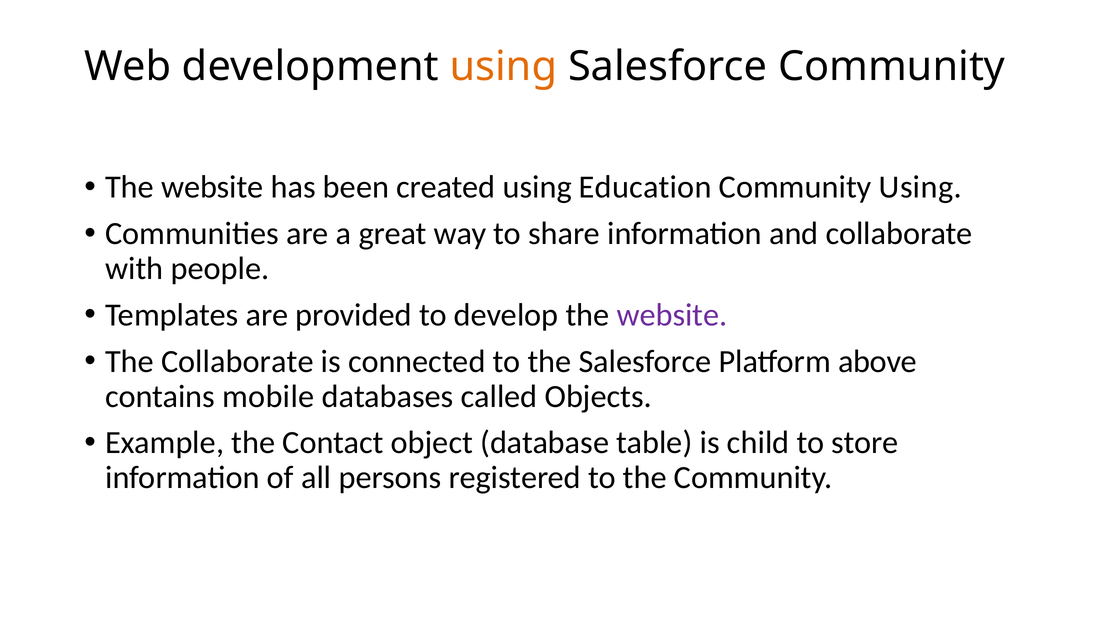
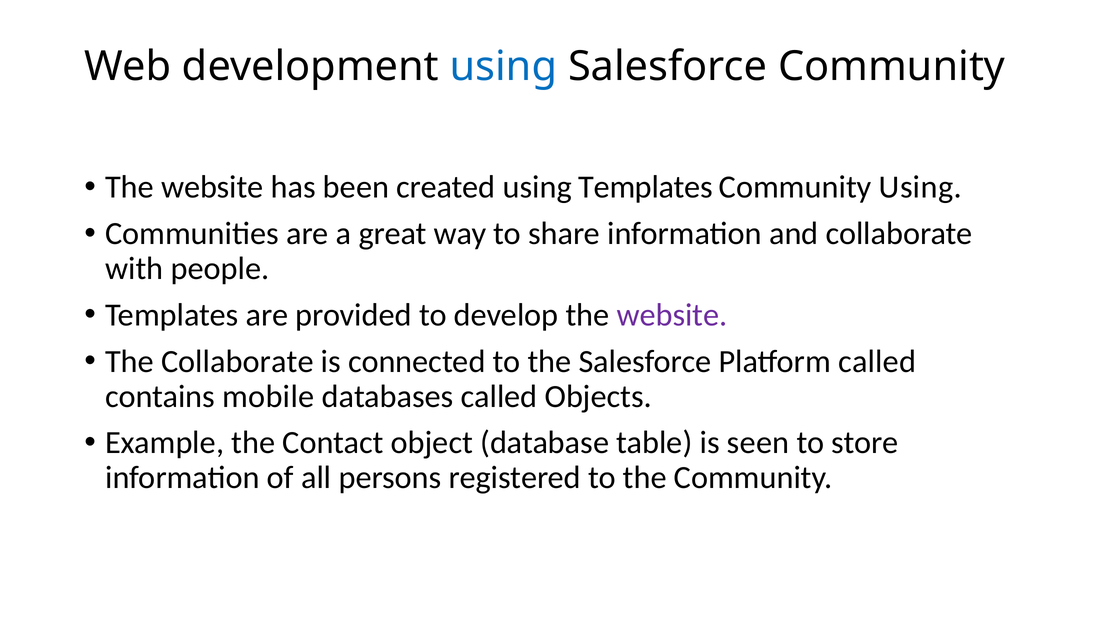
using colour: orange -> blue (503, 67)
using Education: Education -> Templates (646, 187)
Platform above: above -> called (877, 362)
child: child -> seen (758, 443)
